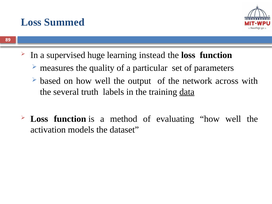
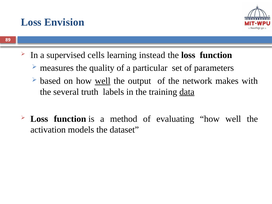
Summed: Summed -> Envision (64, 22)
huge: huge -> cells (96, 55)
well underline: none -> present (103, 81)
across: across -> makes (227, 81)
